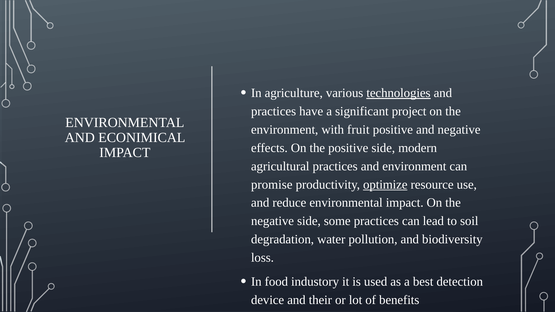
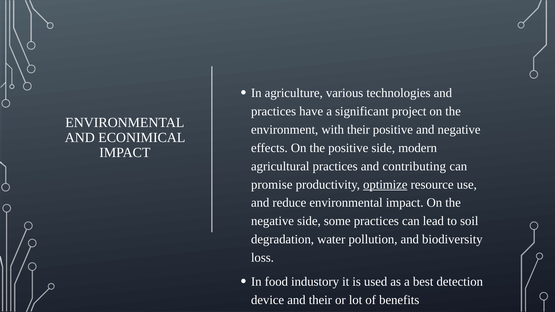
technologies underline: present -> none (398, 93)
with fruit: fruit -> their (358, 130)
and environment: environment -> contributing (414, 166)
